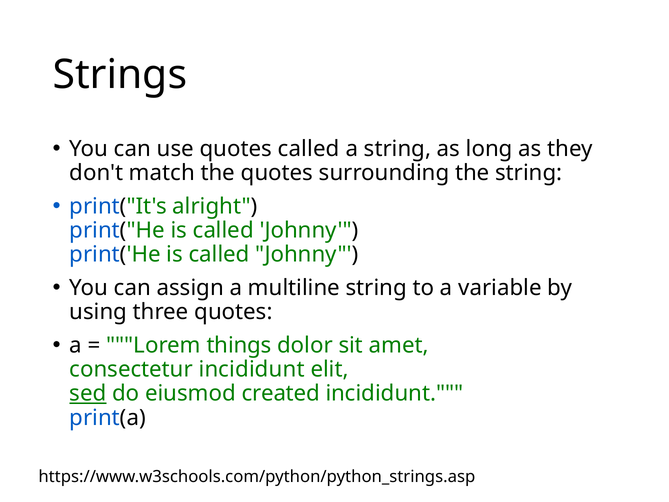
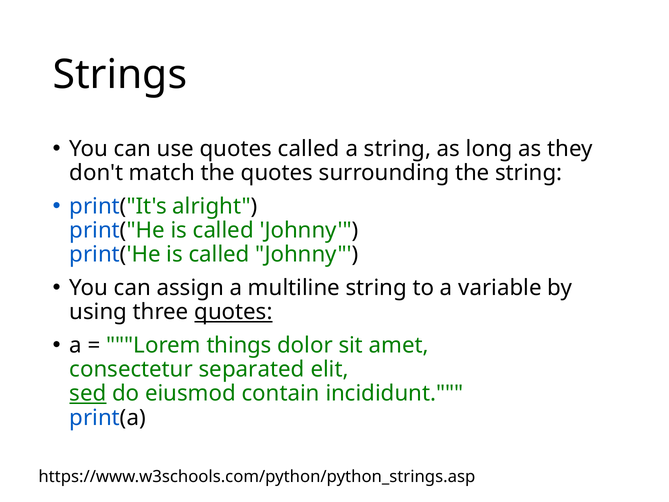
quotes underline: none -> present (233, 312)
consectetur incididunt: incididunt -> separated (252, 369)
created: created -> contain (281, 393)
